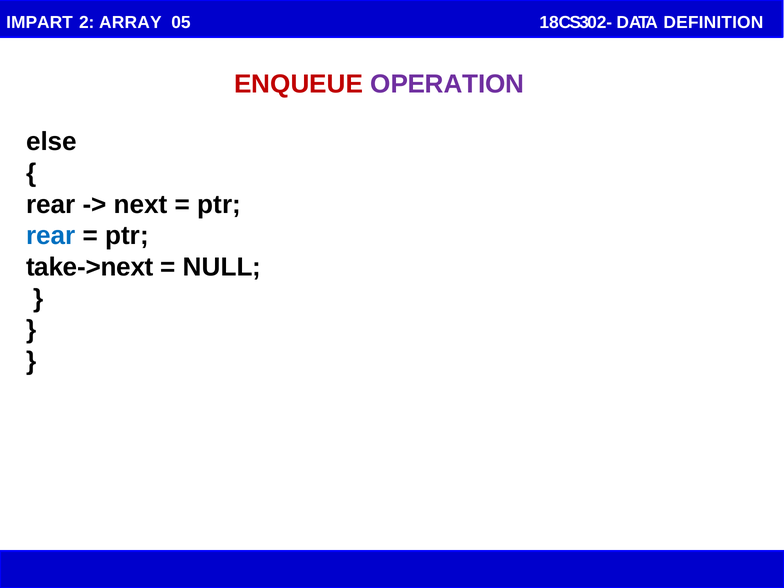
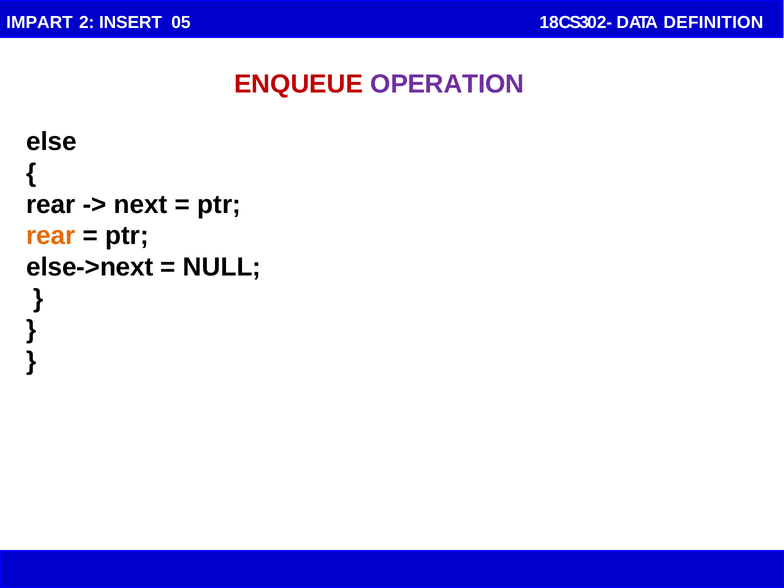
ARRAY: ARRAY -> INSERT (131, 22)
rear colour: blue -> orange (51, 236)
take->next: take->next -> else->next (90, 267)
